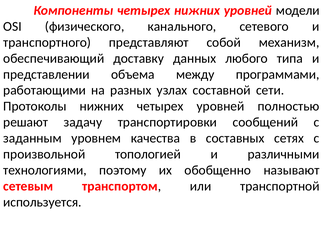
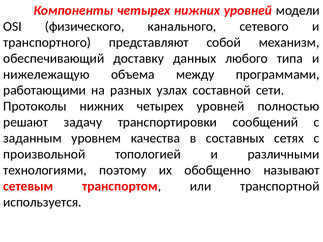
представлении: представлении -> нижележащую (46, 74)
